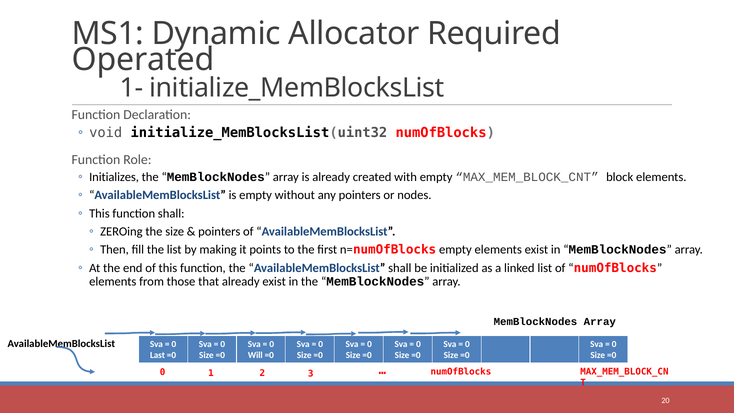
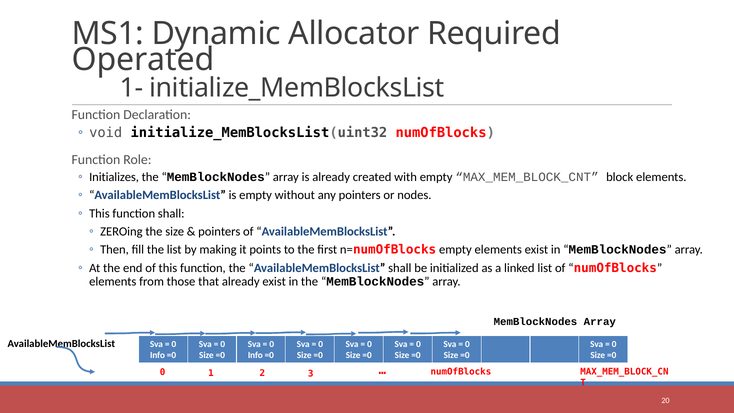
Last: Last -> Info (157, 355)
Will: Will -> Info (255, 355)
